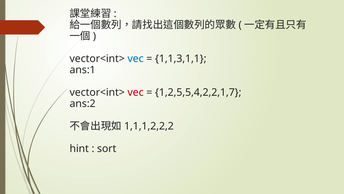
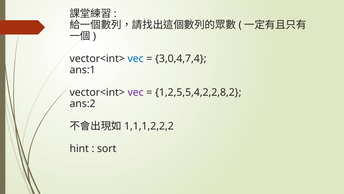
1,1,3,1,1: 1,1,3,1,1 -> 3,0,4,7,4 (181, 58)
vec colour: red -> purple (136, 92)
1,2,5,5,4,2,2,1,7: 1,2,5,5,4,2,2,1,7 -> 1,2,5,5,4,2,2,8,2 (198, 92)
